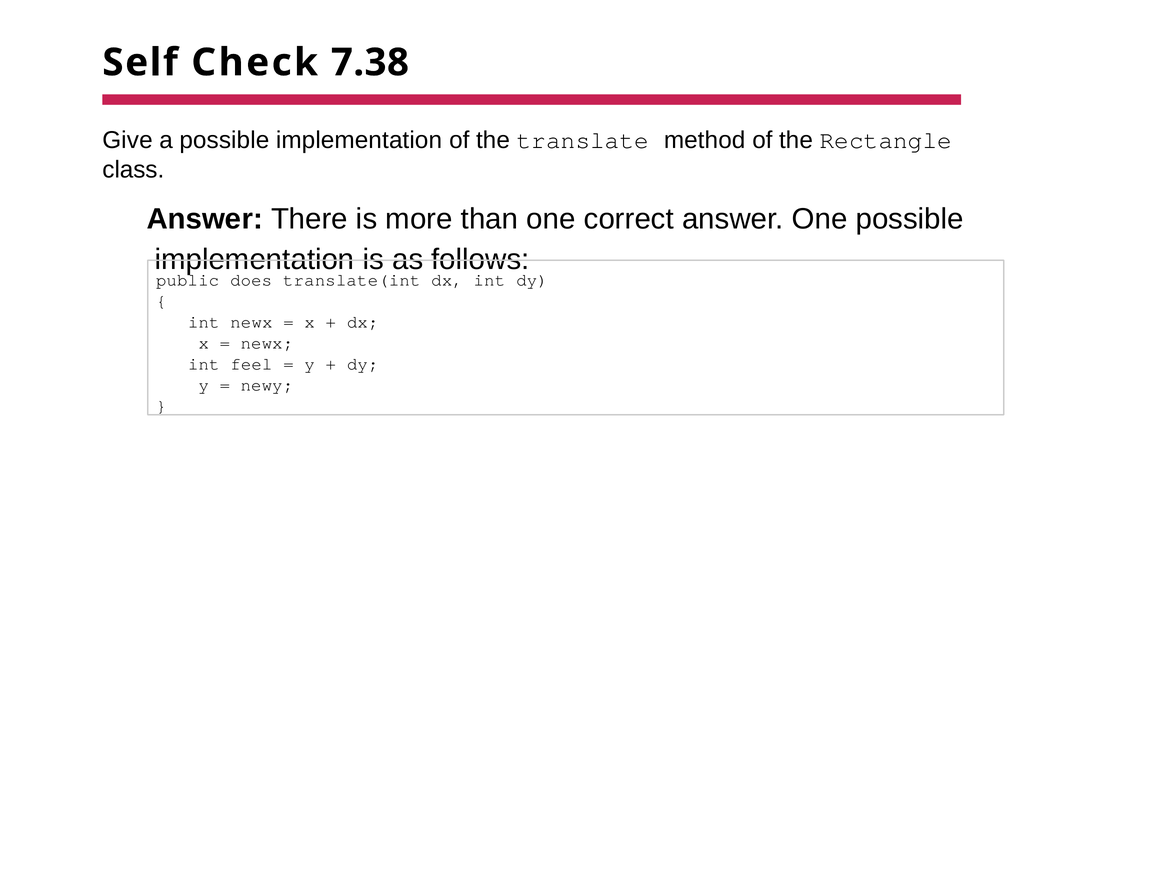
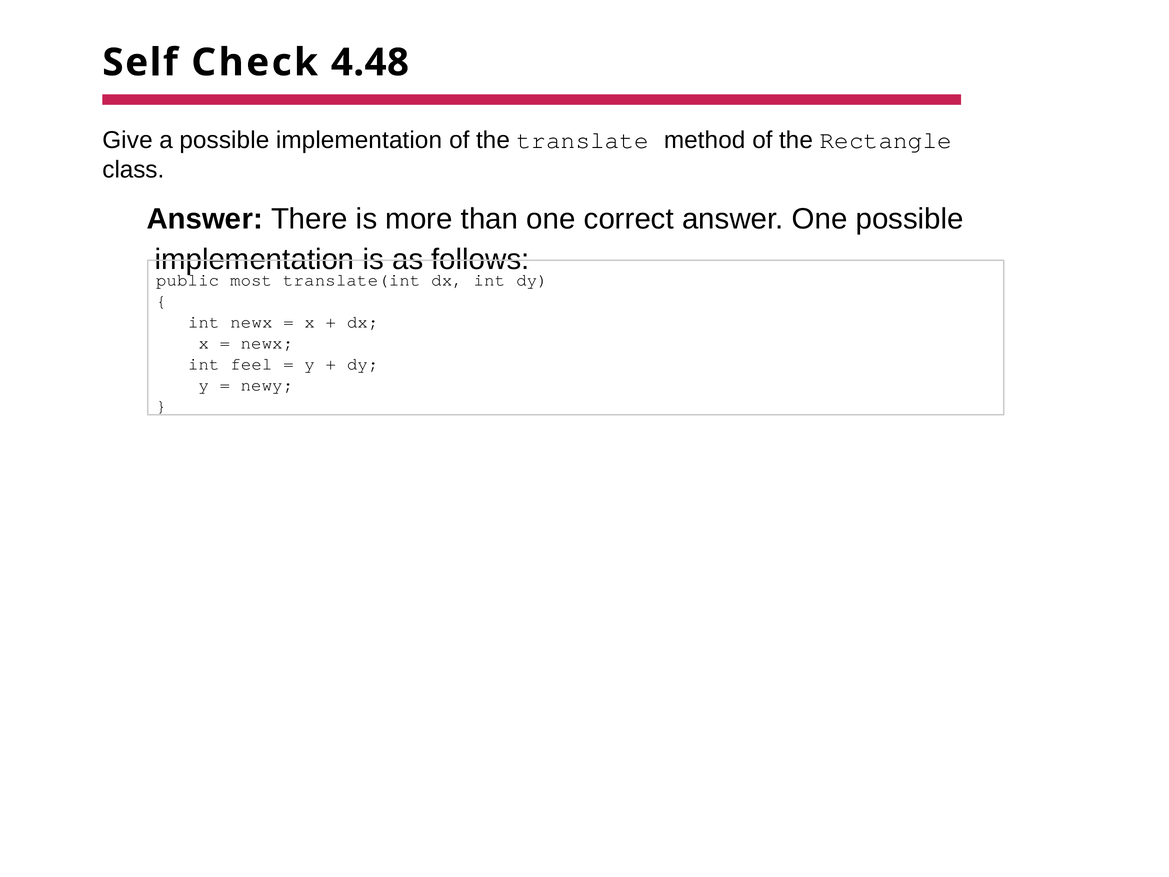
7.38: 7.38 -> 4.48 (370, 63)
does: does -> most (251, 280)
